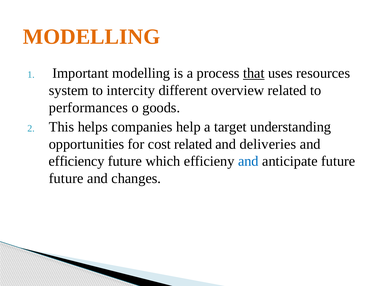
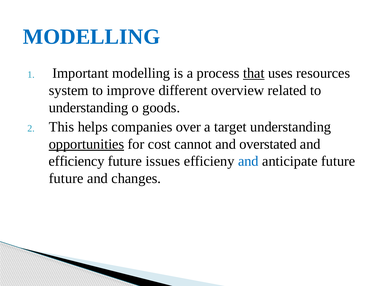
MODELLING colour: orange -> blue (91, 37)
intercity: intercity -> improve (131, 90)
performances: performances -> understanding (89, 107)
help: help -> over (188, 127)
opportunities underline: none -> present (86, 144)
cost related: related -> cannot (193, 144)
deliveries: deliveries -> overstated (268, 144)
which: which -> issues (163, 161)
